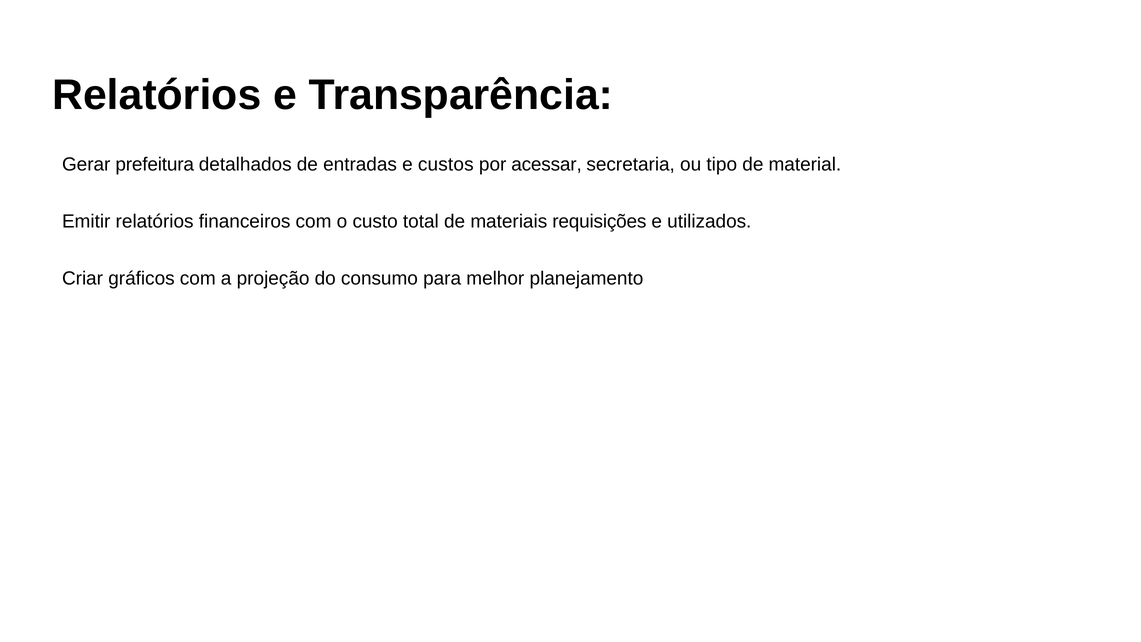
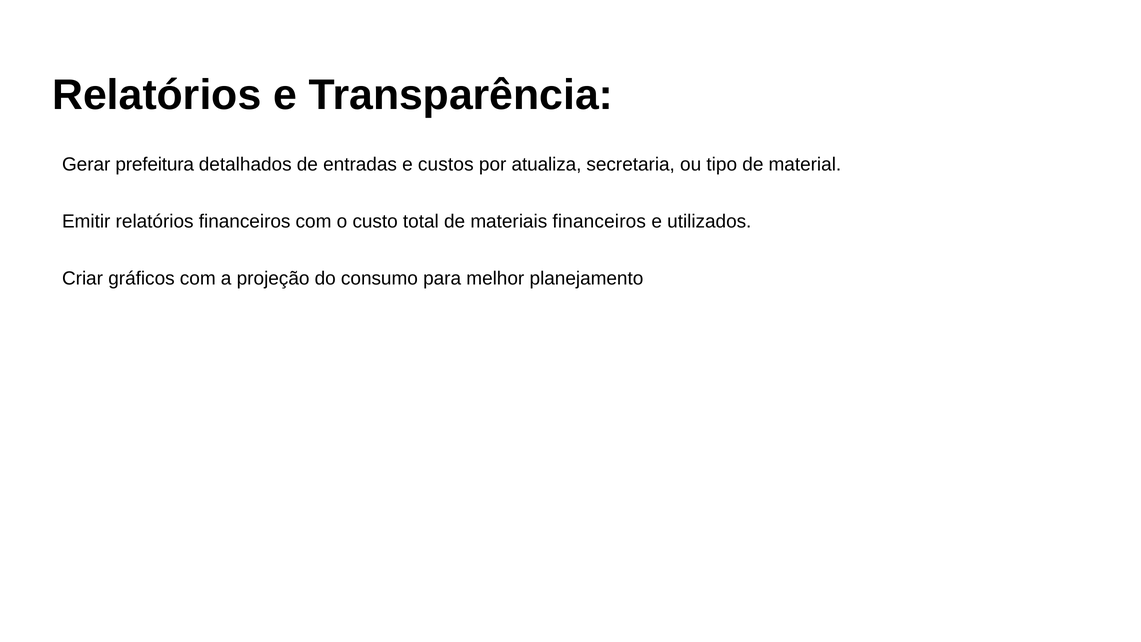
acessar: acessar -> atualiza (546, 164)
materiais requisições: requisições -> financeiros (599, 221)
